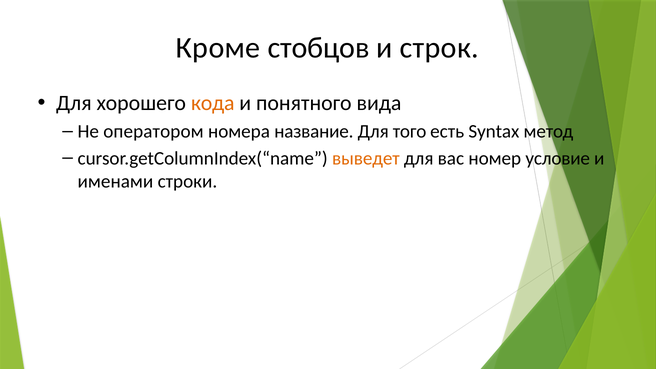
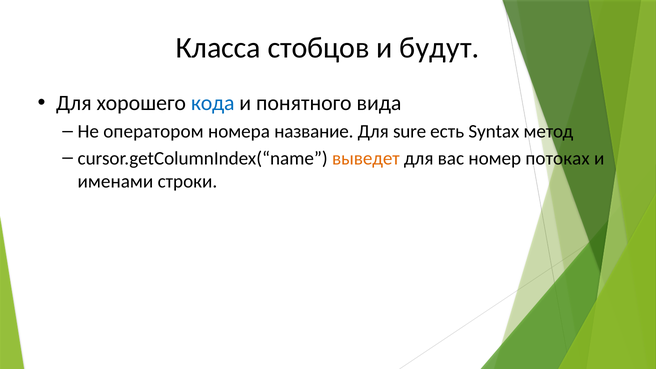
Кроме: Кроме -> Класса (218, 48)
строк: строк -> будут (439, 48)
кода colour: orange -> blue (213, 103)
того: того -> sure (410, 131)
условие: условие -> потоках (558, 158)
